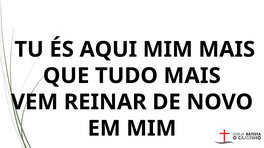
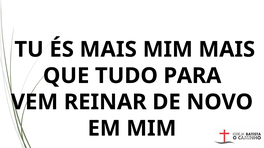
ÉS AQUI: AQUI -> MAIS (108, 50)
TUDO MAIS: MAIS -> PARA (192, 76)
